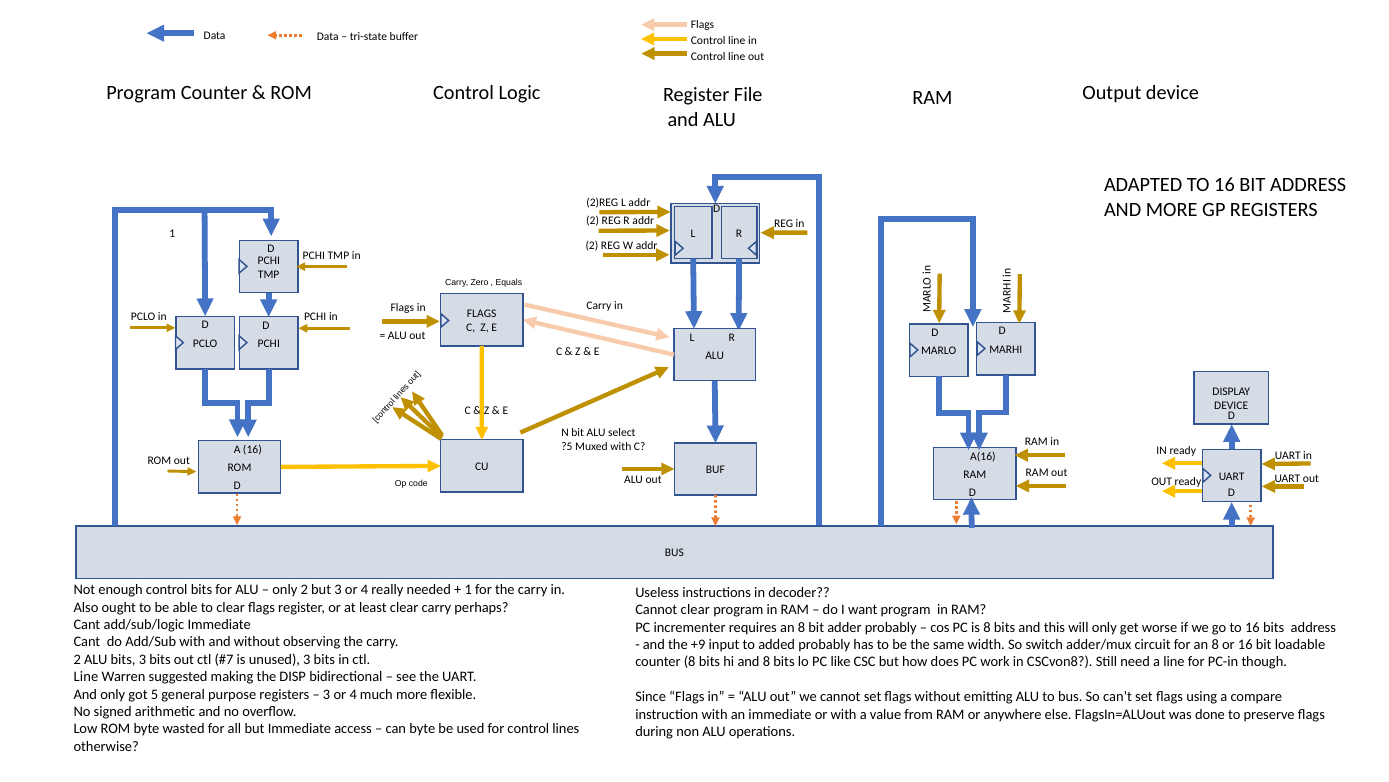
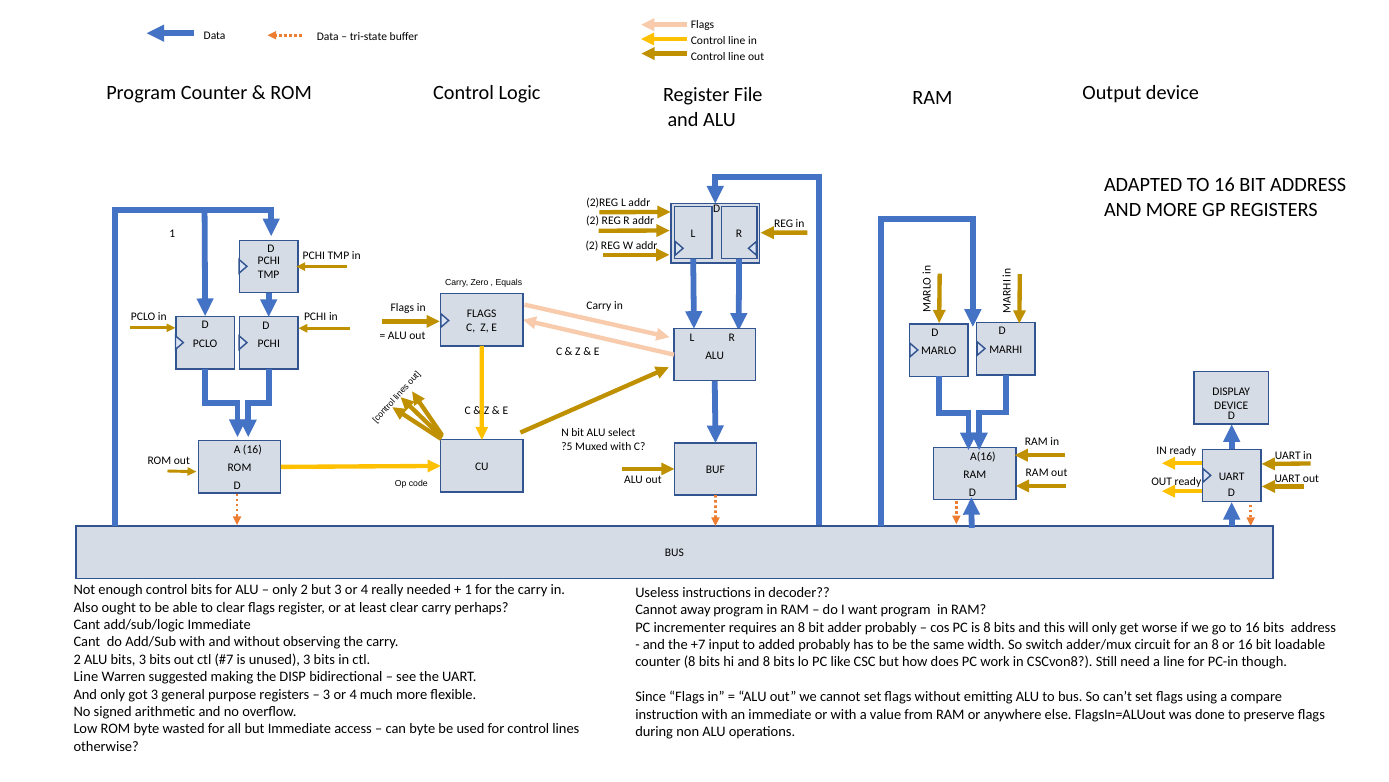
Cannot clear: clear -> away (695, 609)
+9: +9 -> +7 (698, 644)
got 5: 5 -> 3 (154, 694)
